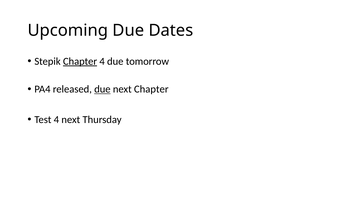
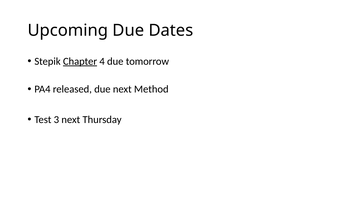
due underline: present -> none (102, 89)
next Chapter: Chapter -> Method (151, 89)
Test 4: 4 -> 3 (56, 119)
